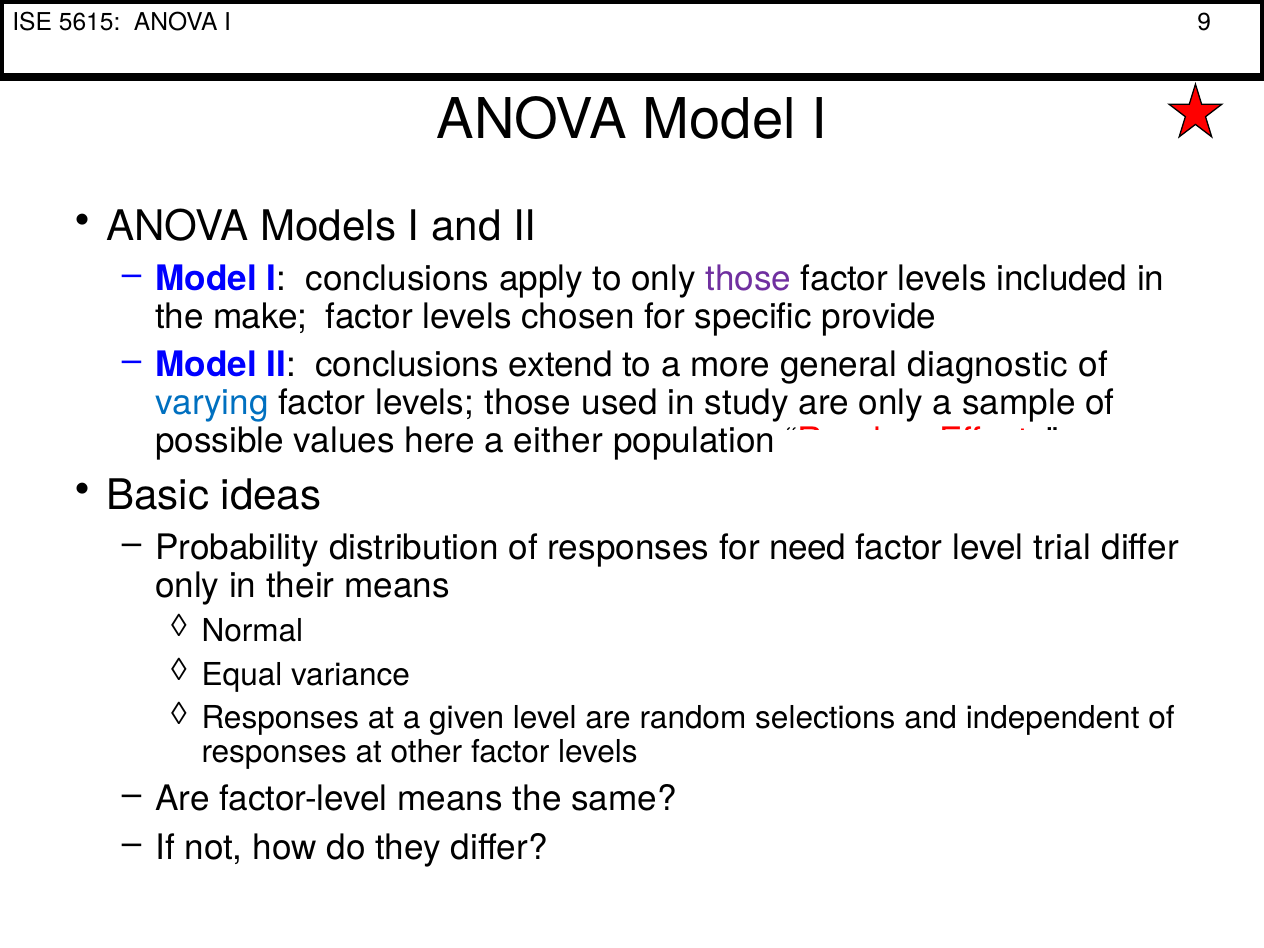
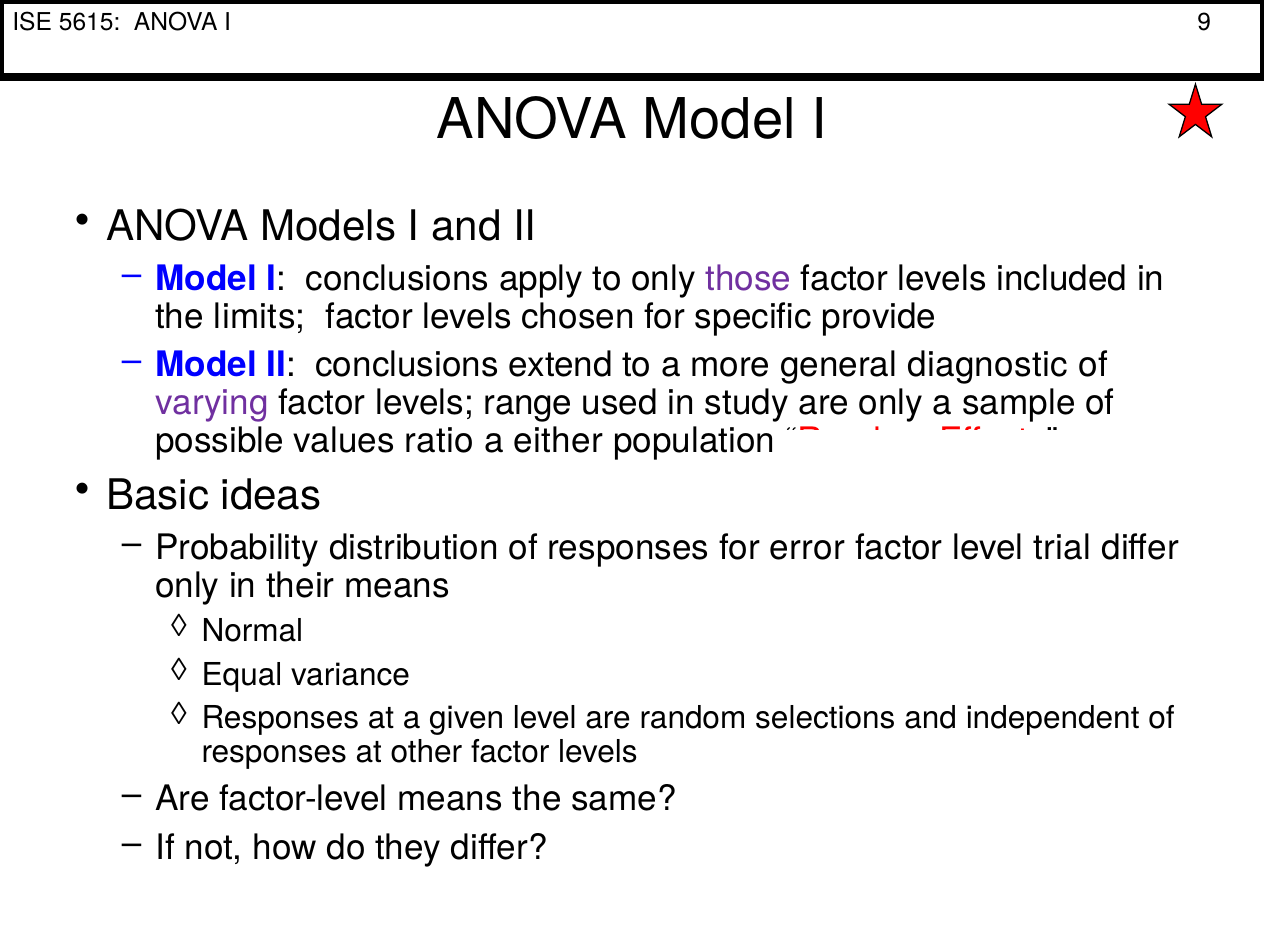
make: make -> limits (260, 317)
varying colour: blue -> purple (212, 403)
levels those: those -> range (528, 403)
here: here -> ratio (439, 441)
need: need -> error (807, 548)
